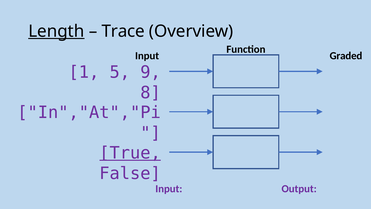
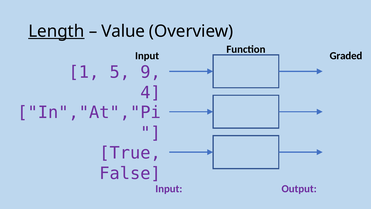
Trace: Trace -> Value (123, 31)
8: 8 -> 4 (151, 93)
True underline: present -> none (130, 153)
